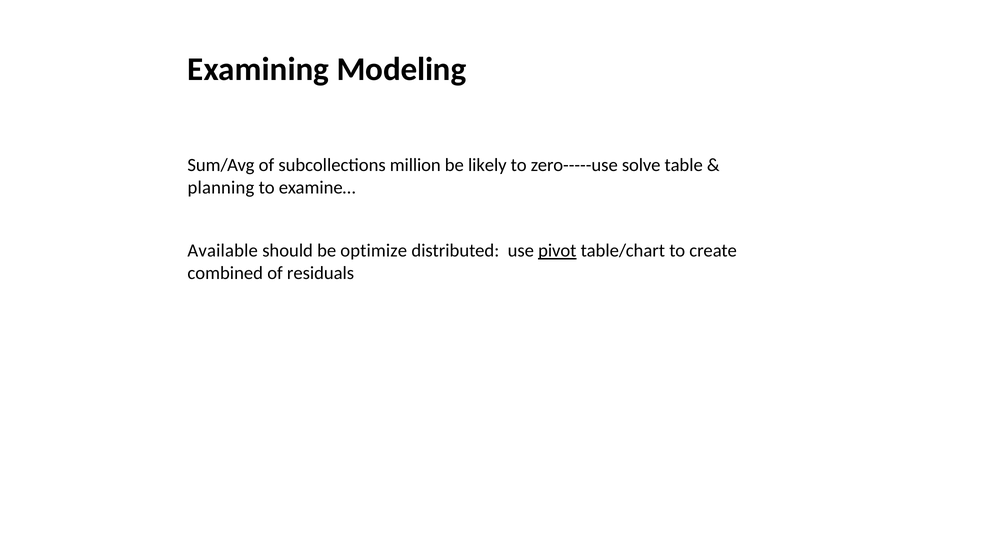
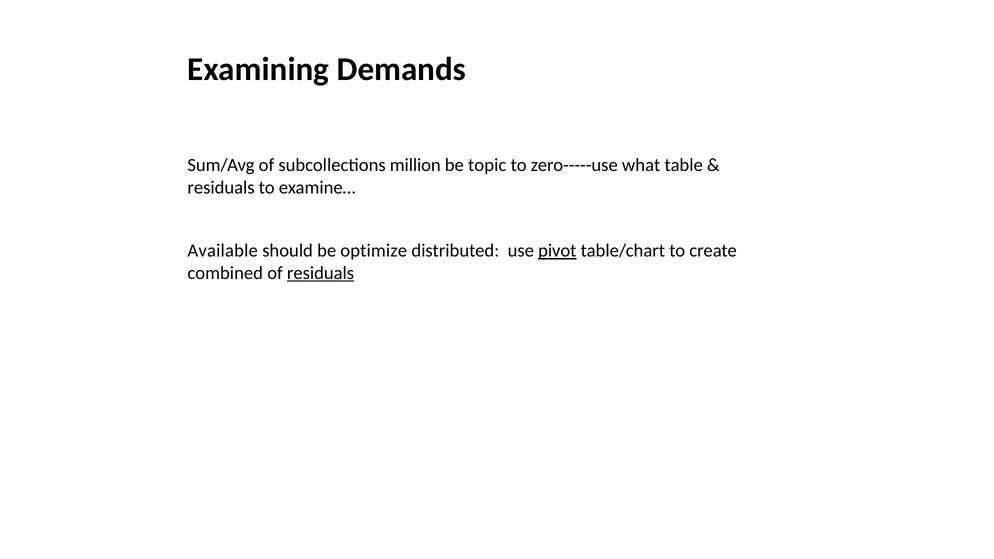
Modeling: Modeling -> Demands (401, 69)
likely: likely -> topic (487, 165)
solve: solve -> what (641, 165)
planning: planning -> residuals (221, 187)
residuals underline: none -> present (321, 273)
